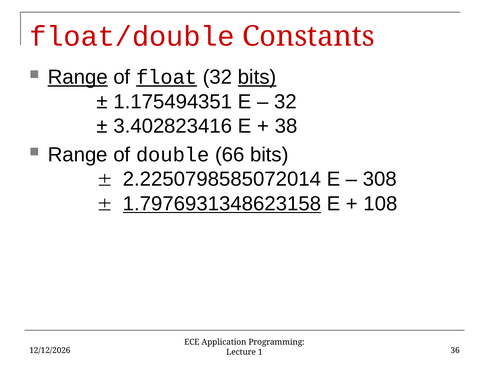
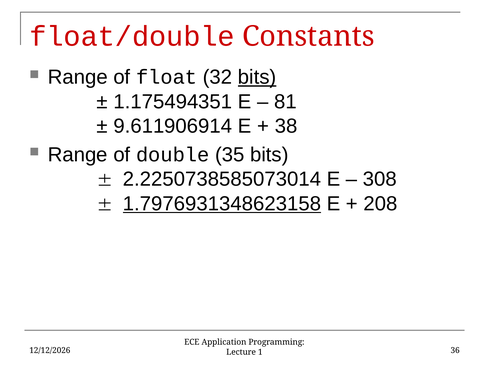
Range underline: present -> none (78, 77)
float underline: present -> none (167, 77)
32: 32 -> 81 (285, 102)
3.402823416: 3.402823416 -> 9.611906914 (173, 126)
66: 66 -> 35 (230, 155)
2.2250798585072014: 2.2250798585072014 -> 2.2250738585073014 (222, 179)
108: 108 -> 208 (381, 204)
